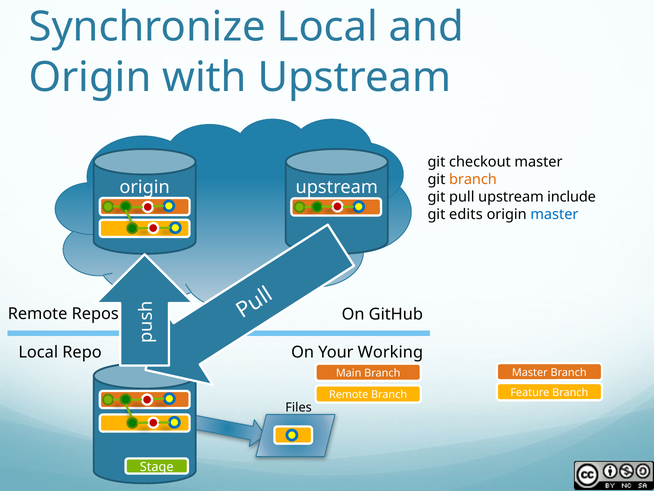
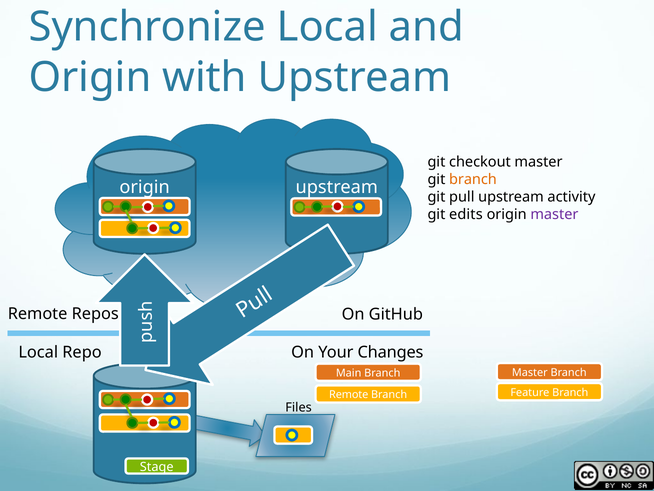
include: include -> activity (571, 197)
master colour: blue -> purple (554, 214)
Working: Working -> Changes (390, 352)
